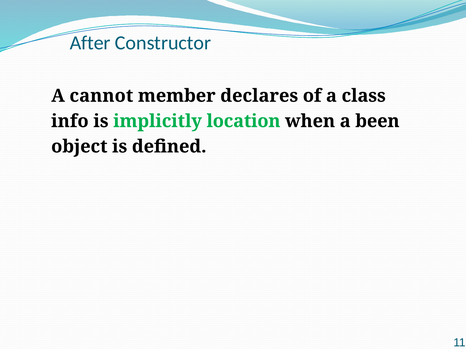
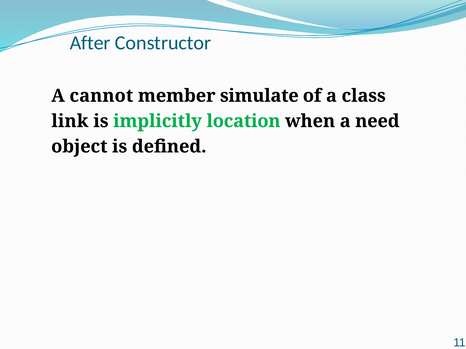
declares: declares -> simulate (259, 96)
info: info -> link (70, 121)
been: been -> need (377, 121)
